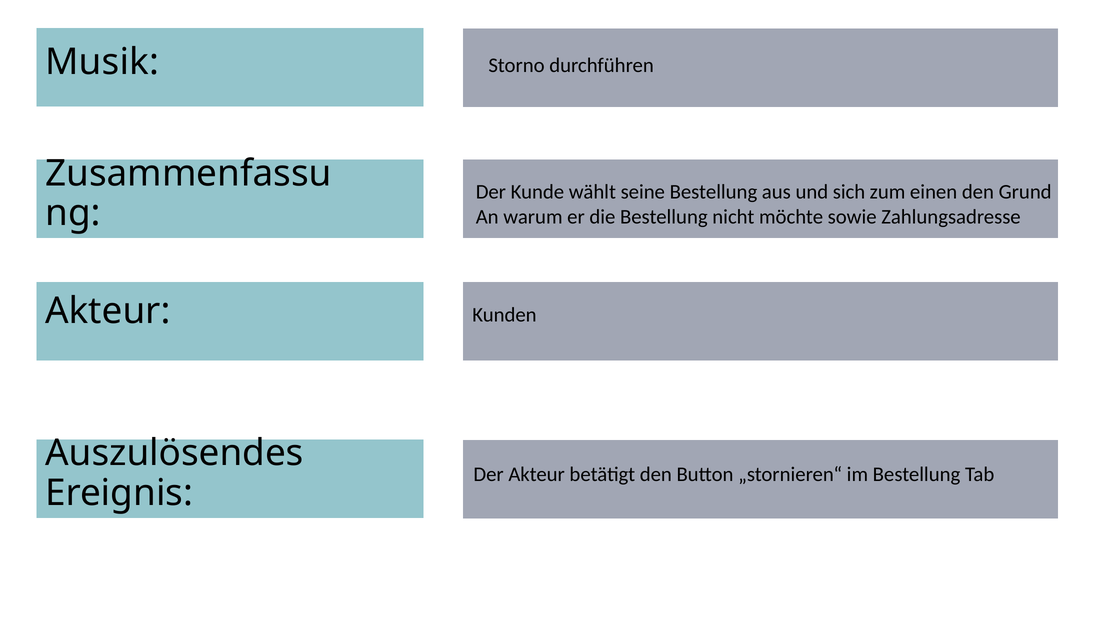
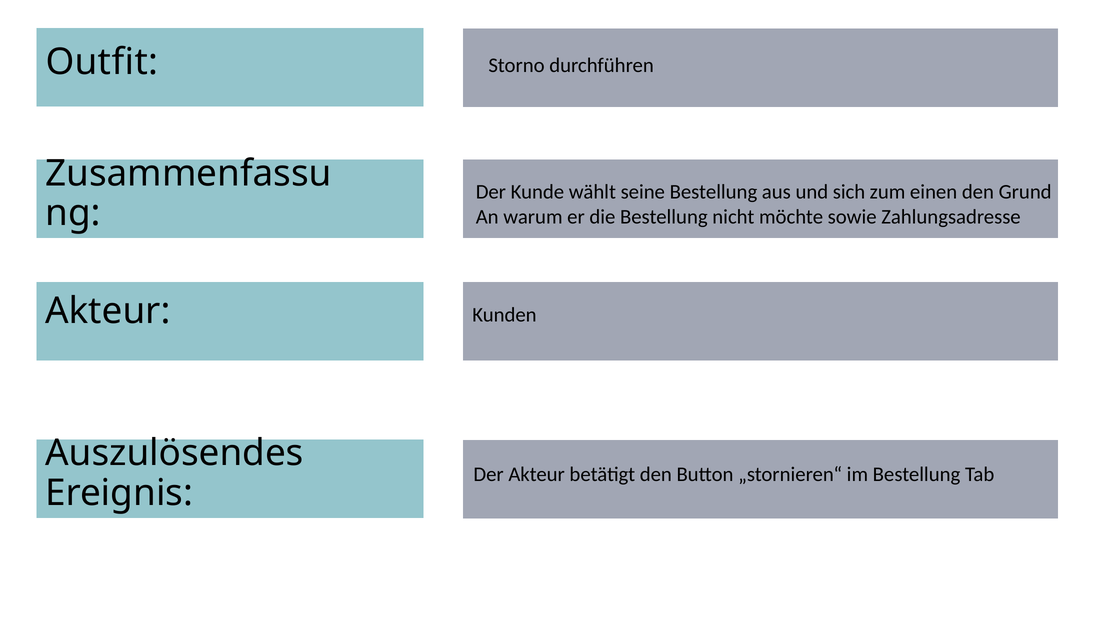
Musik: Musik -> Outfit (102, 62)
